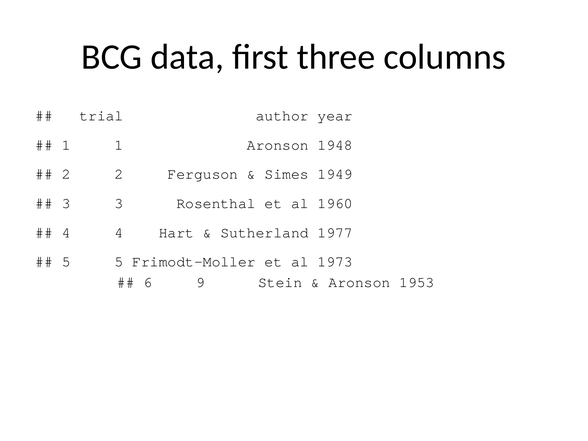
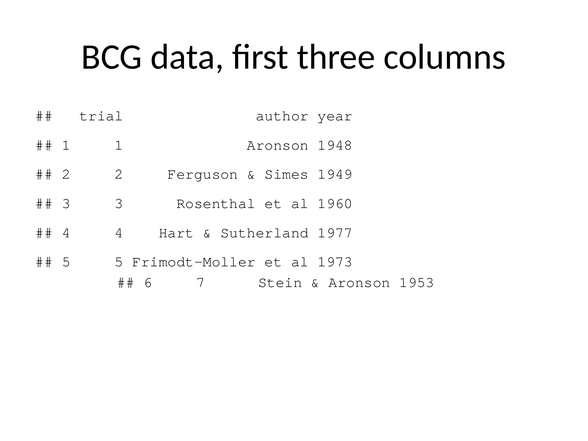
9: 9 -> 7 (201, 282)
